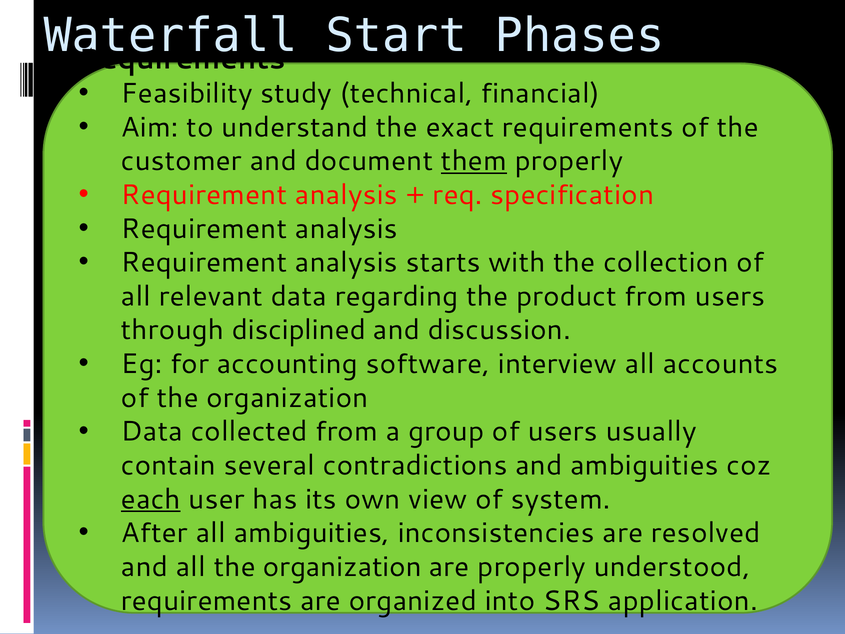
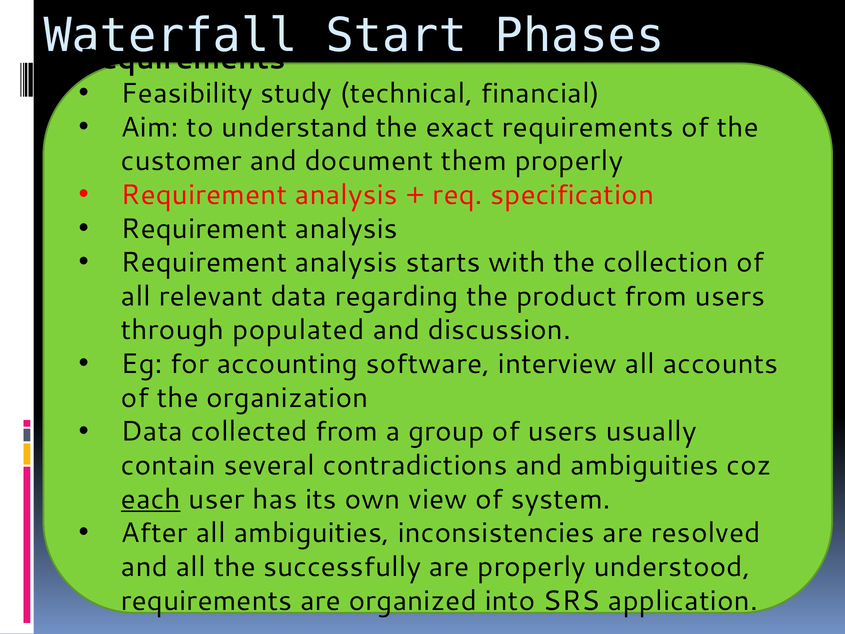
them underline: present -> none (474, 161)
disciplined: disciplined -> populated (298, 330)
all the organization: organization -> successfully (342, 567)
